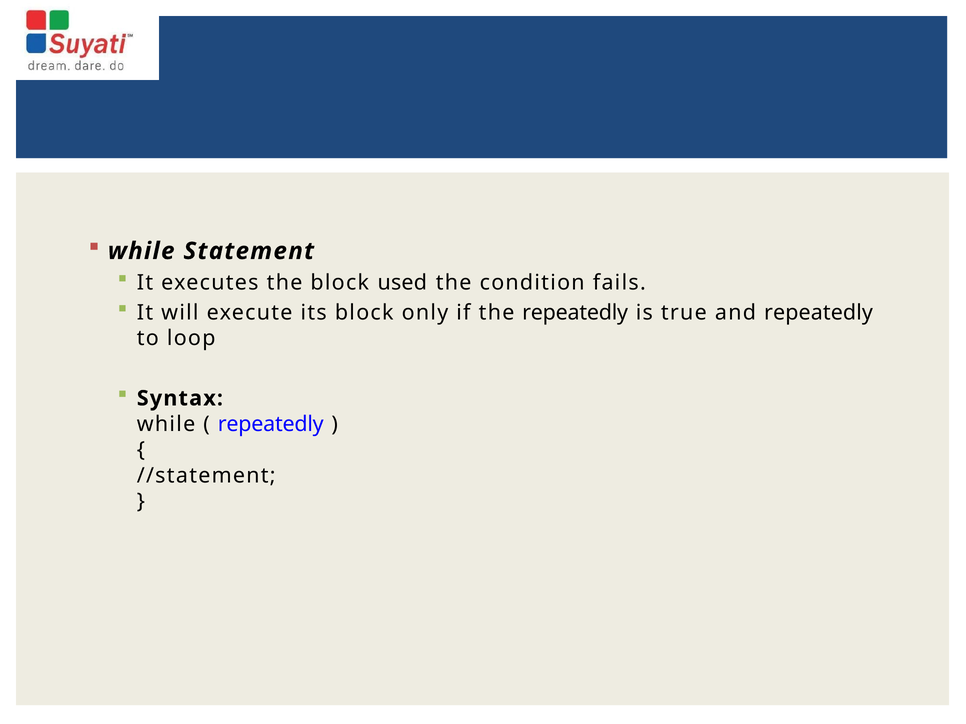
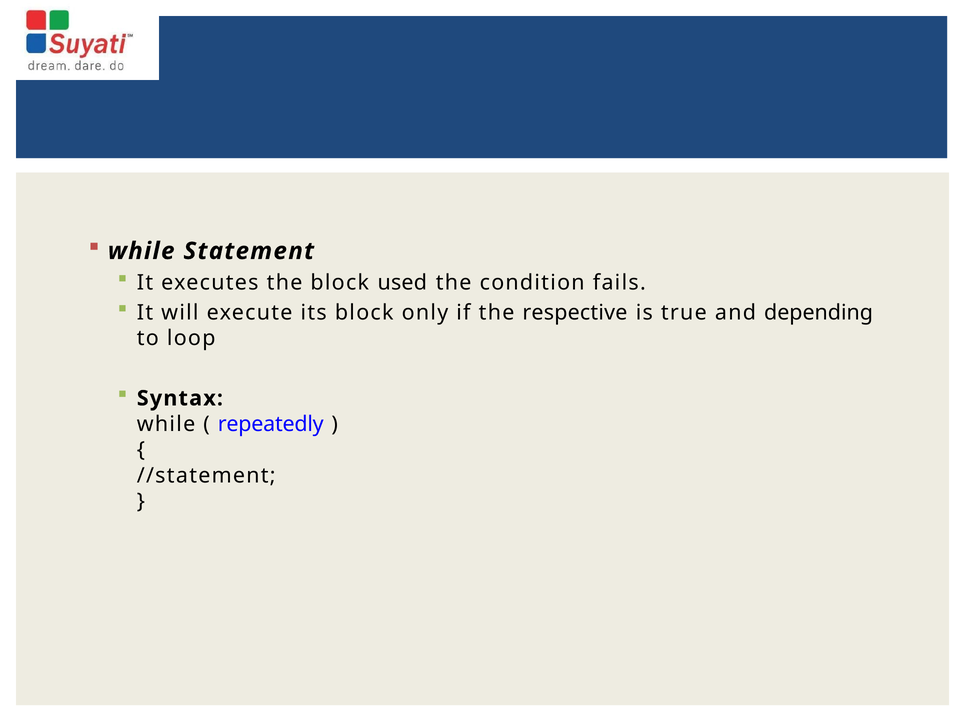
the repeatedly: repeatedly -> respective (575, 313)
and repeatedly: repeatedly -> depending (819, 313)
